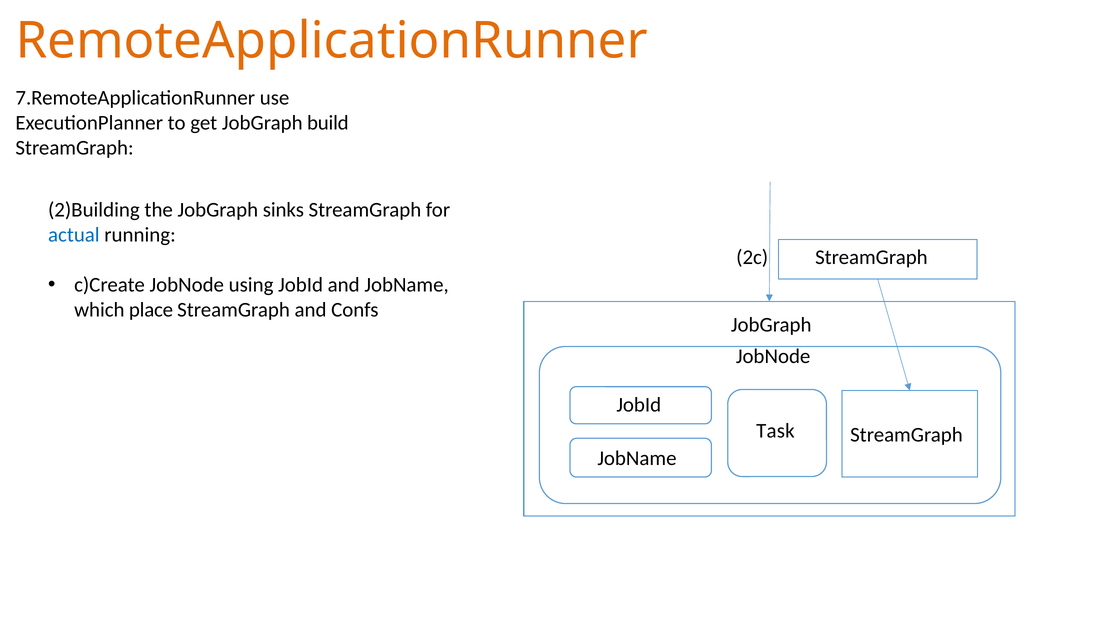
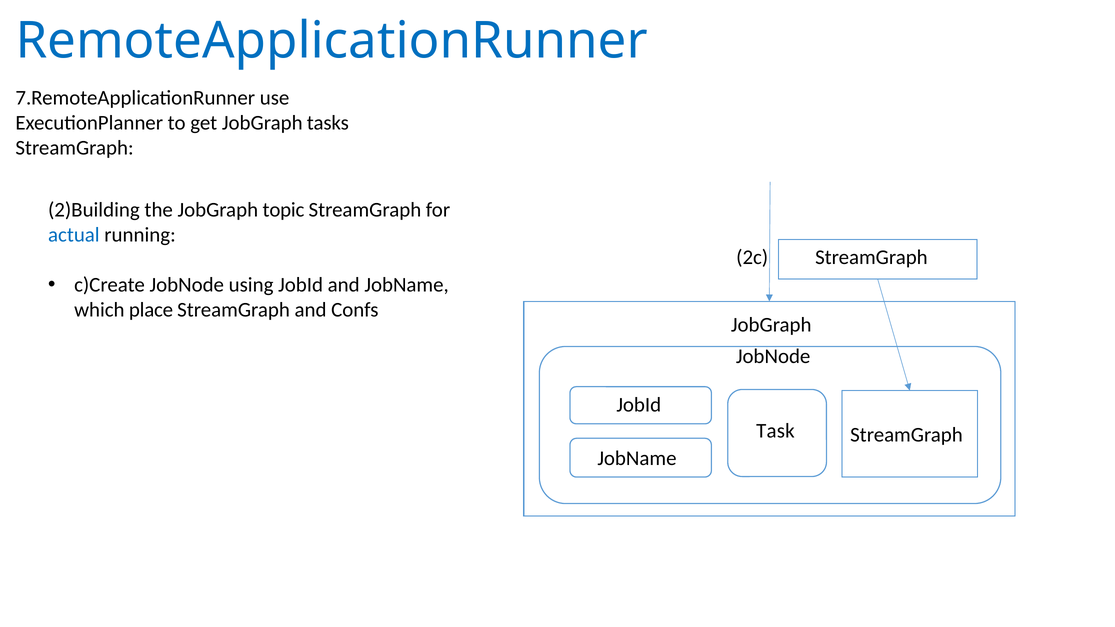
RemoteApplicationRunner colour: orange -> blue (332, 41)
build: build -> tasks (328, 123)
sinks: sinks -> topic (283, 210)
